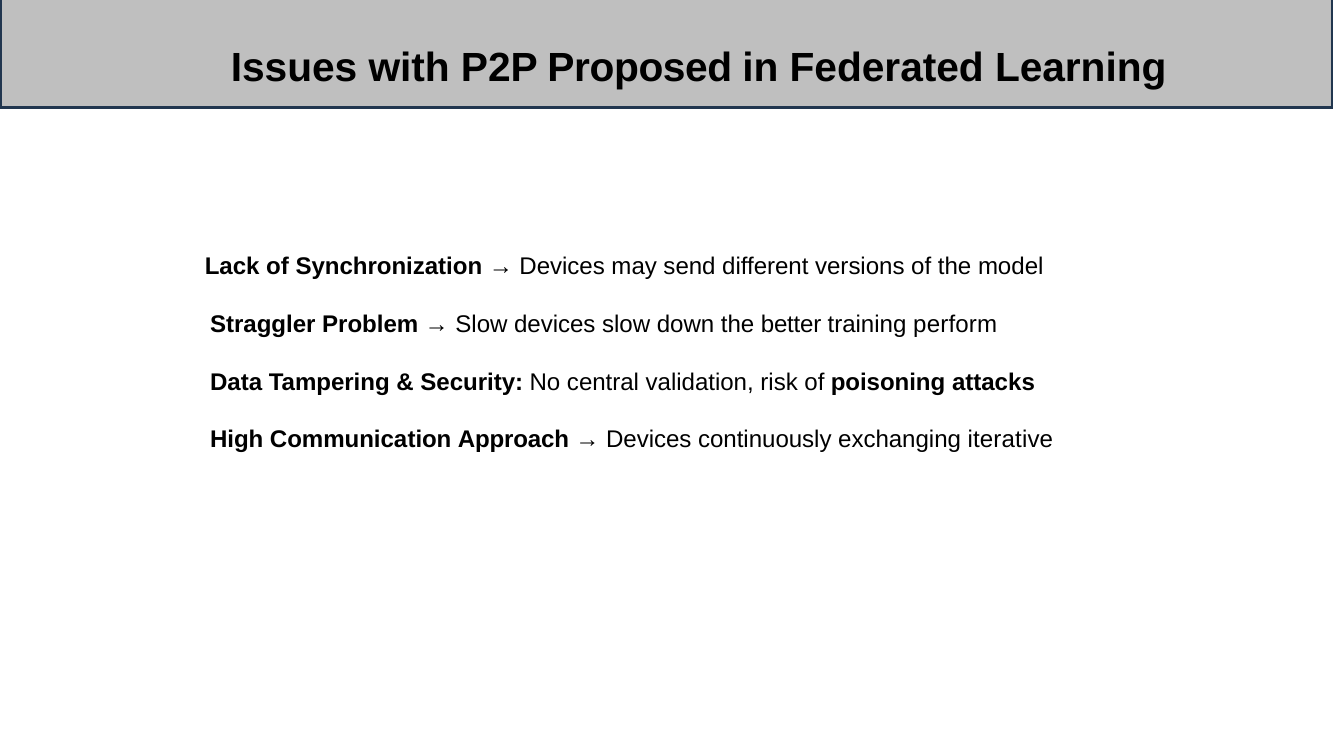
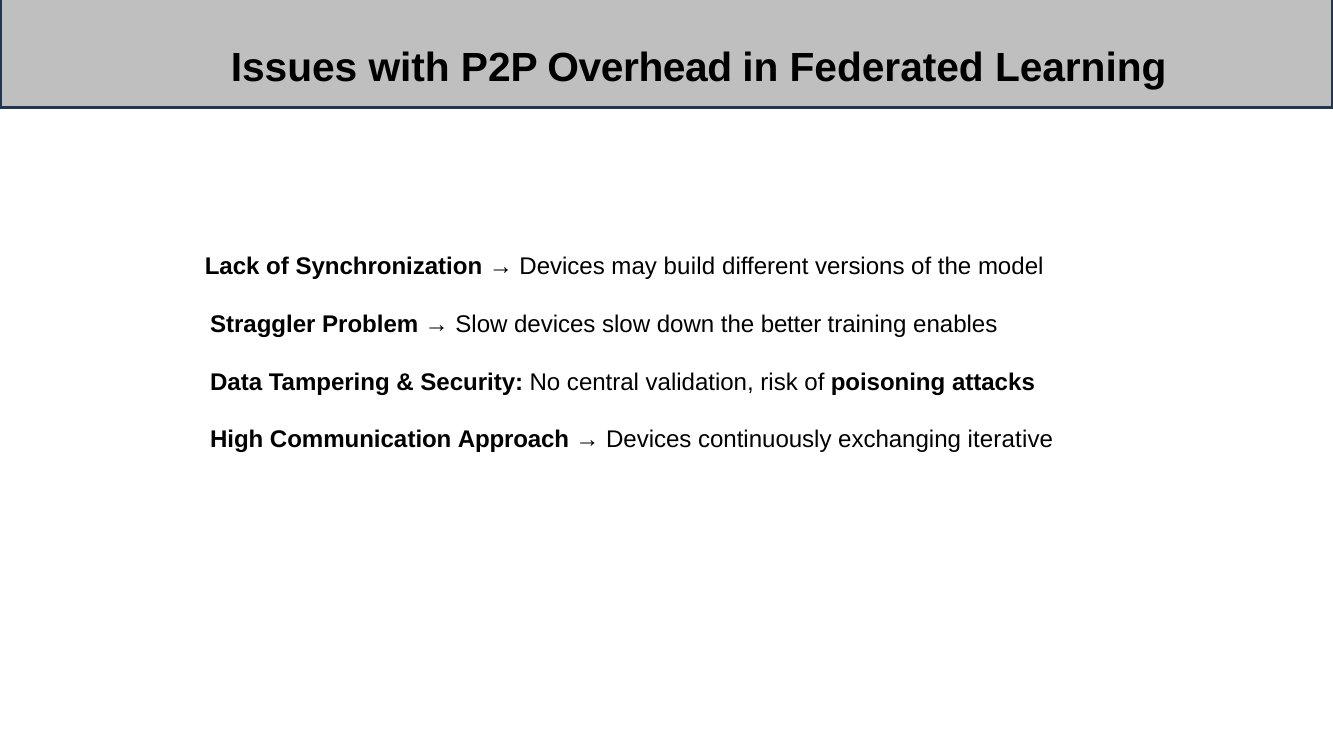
Proposed: Proposed -> Overhead (640, 68)
send: send -> build (689, 266)
perform: perform -> enables (955, 324)
